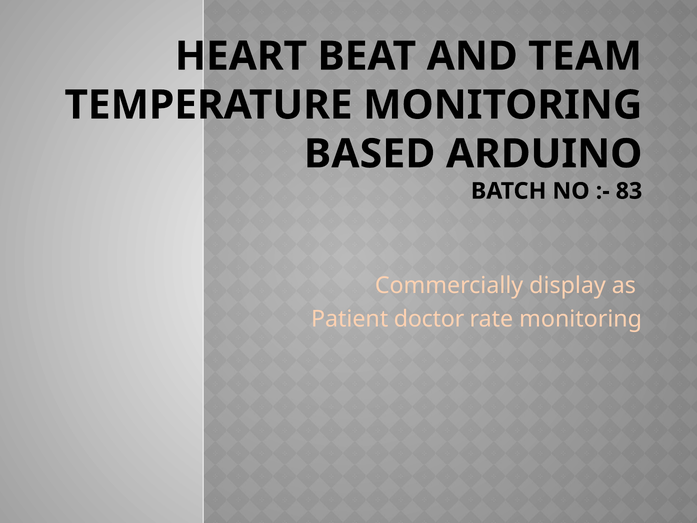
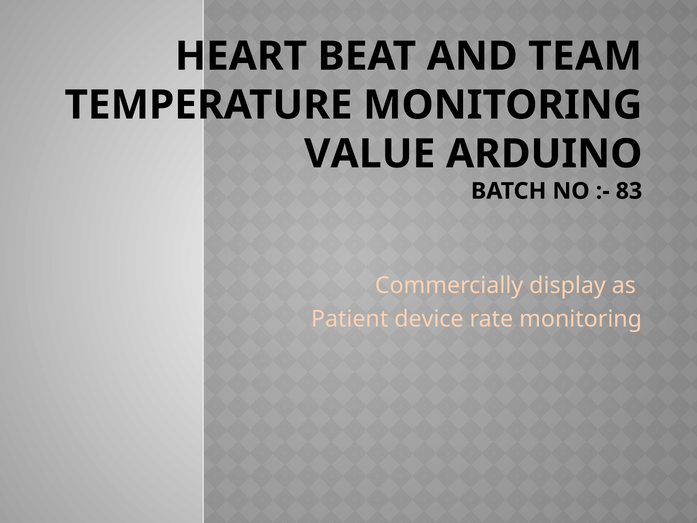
BASED: BASED -> VALUE (370, 154)
doctor: doctor -> device (429, 319)
